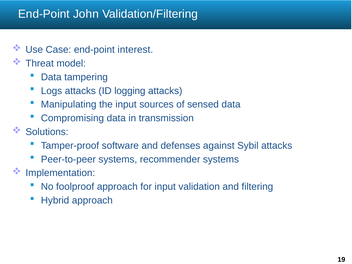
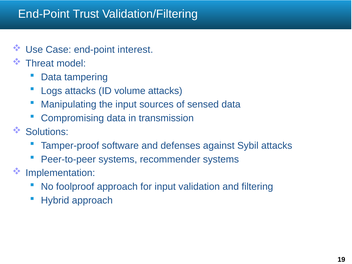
John: John -> Trust (86, 14)
logging: logging -> volume (130, 91)
